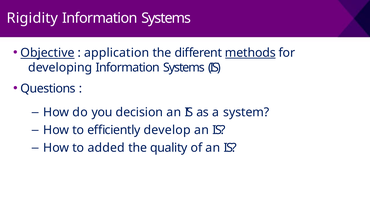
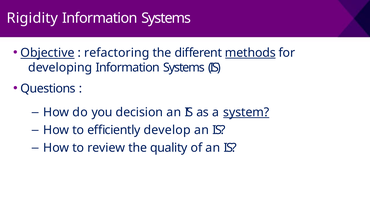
application: application -> refactoring (117, 53)
system underline: none -> present (246, 112)
added: added -> review (106, 148)
